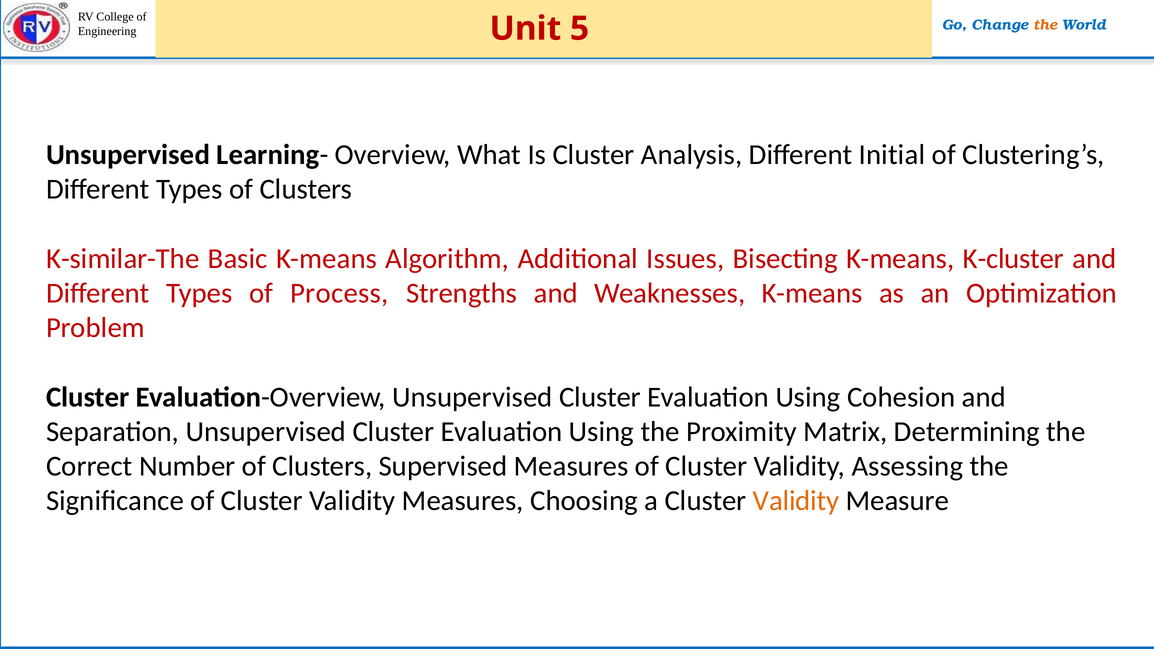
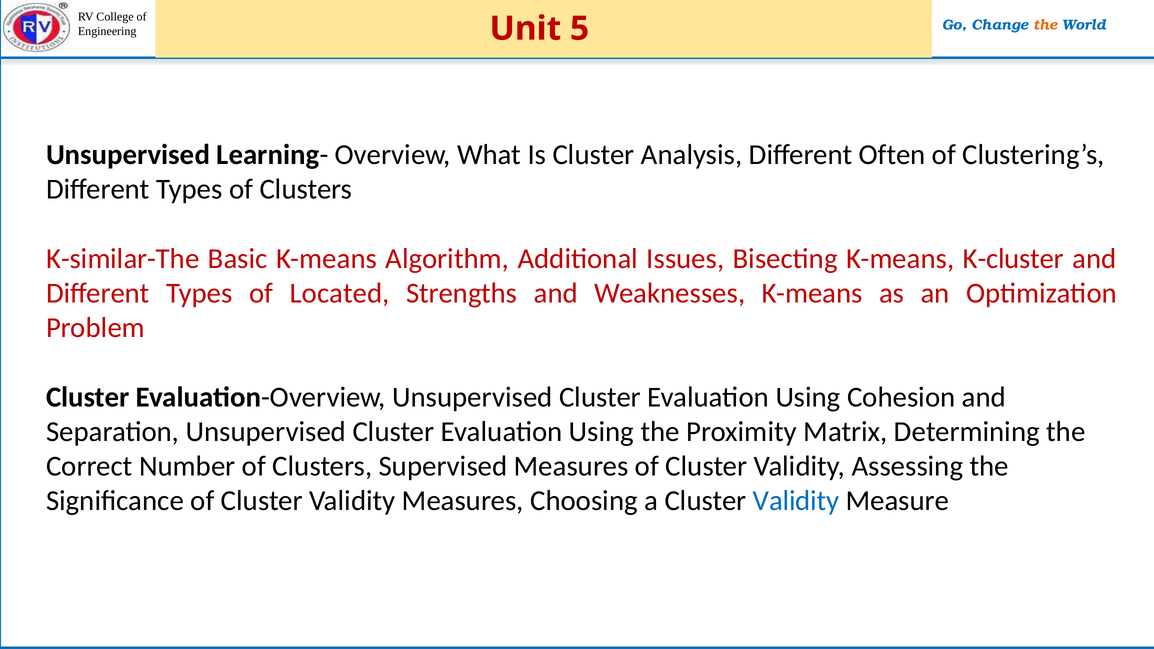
Initial: Initial -> Often (892, 155)
Process: Process -> Located (340, 293)
Validity colour: orange -> blue (796, 501)
